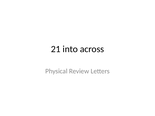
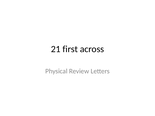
into: into -> first (70, 49)
